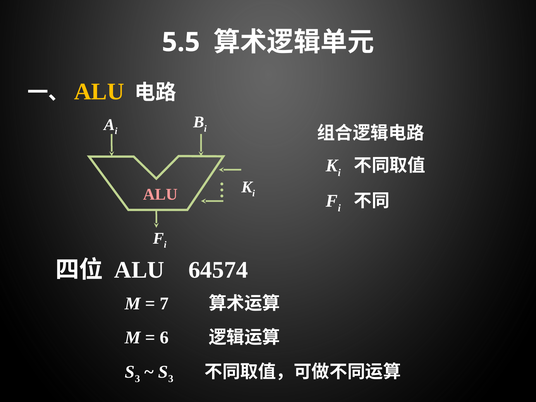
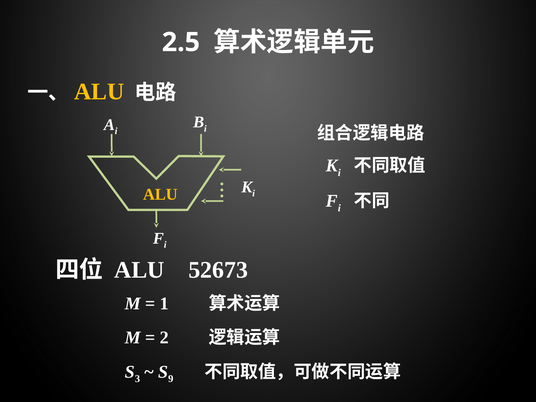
5.5: 5.5 -> 2.5 (181, 42)
ALU colour: pink -> yellow (160, 194)
64574: 64574 -> 52673 (218, 270)
7: 7 -> 1 (164, 304)
6: 6 -> 2 (164, 338)
3: 3 -> 9 (171, 379)
